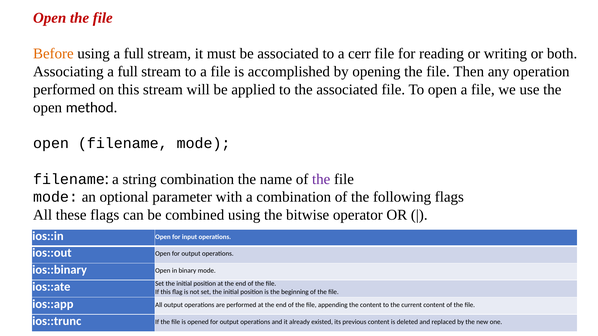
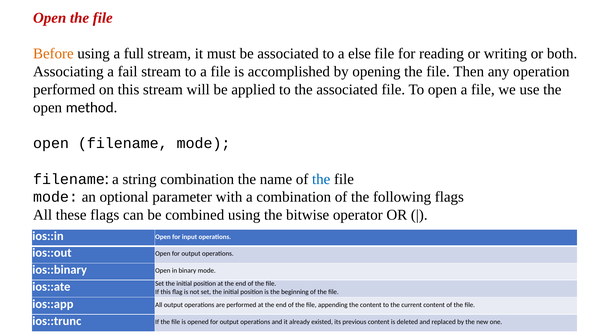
cerr: cerr -> else (360, 54)
Associating a full: full -> fail (128, 72)
the colour: purple -> blue (321, 179)
